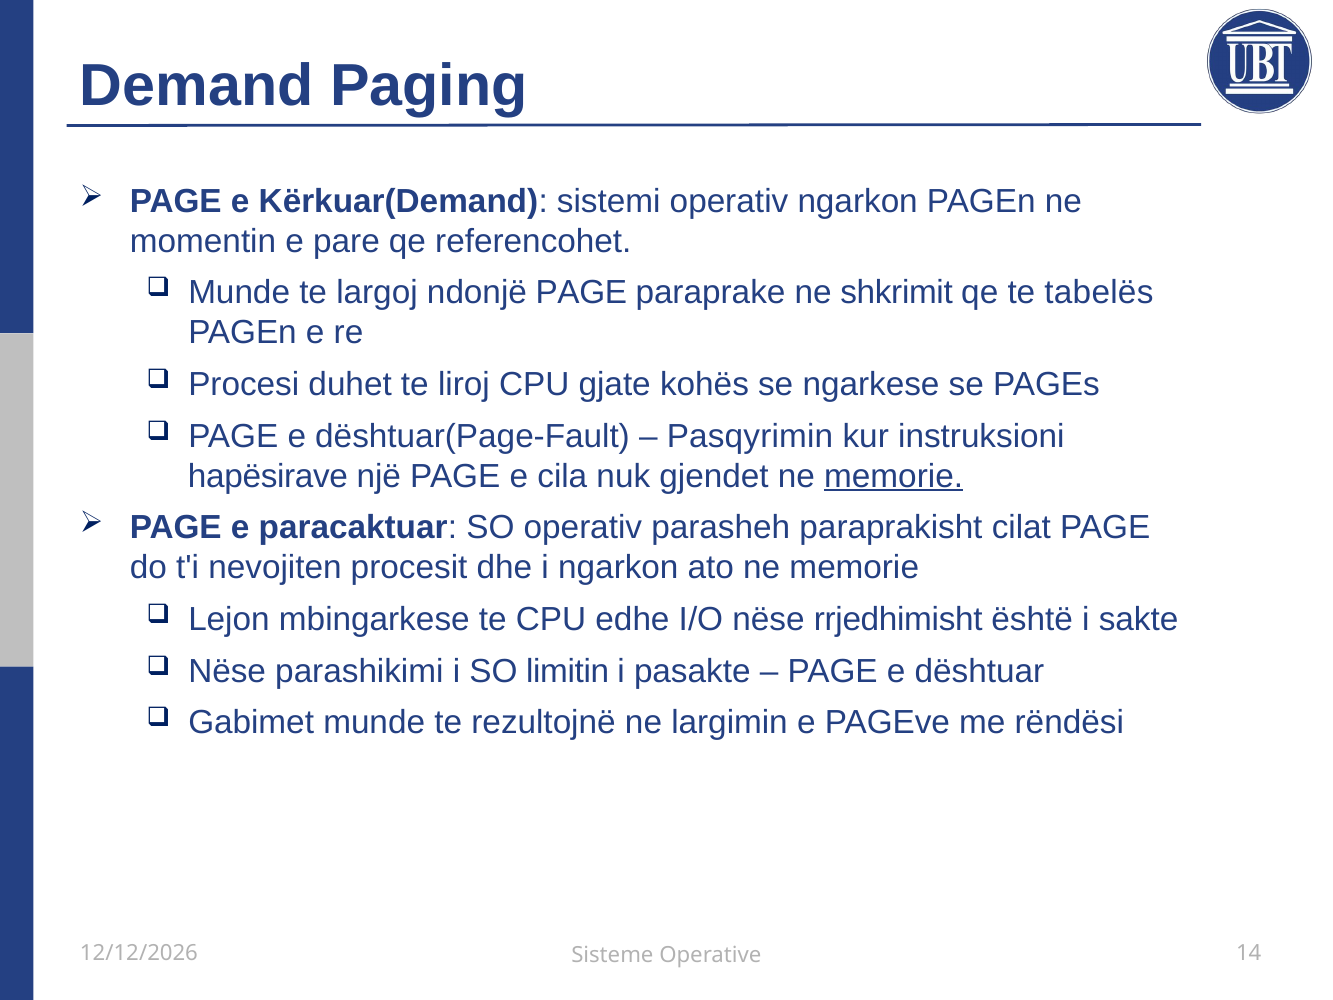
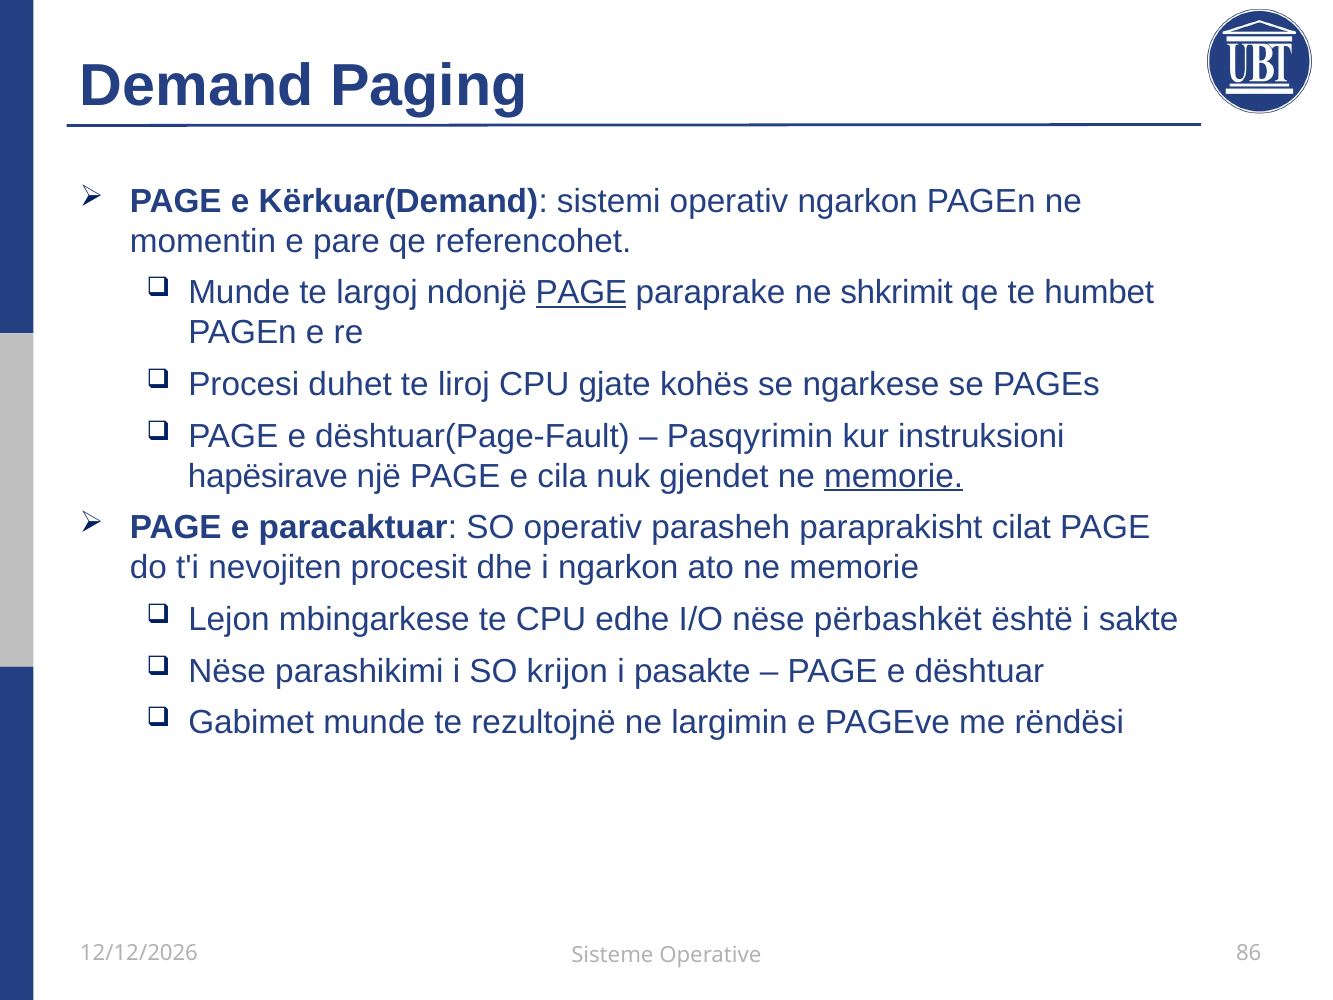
PAGE underline: none -> present (581, 293)
tabelës: tabelës -> humbet (1099, 293)
rrjedhimisht: rrjedhimisht -> përbashkët (898, 619)
limitin: limitin -> krijon (567, 671)
14: 14 -> 86 (1249, 953)
